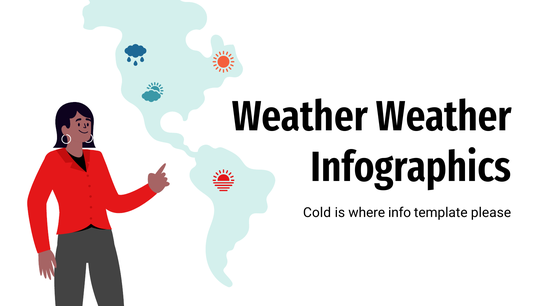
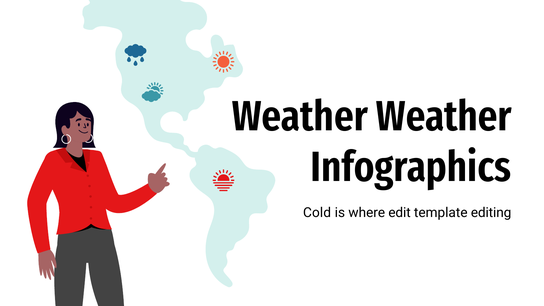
info: info -> edit (400, 213)
please: please -> editing (491, 213)
